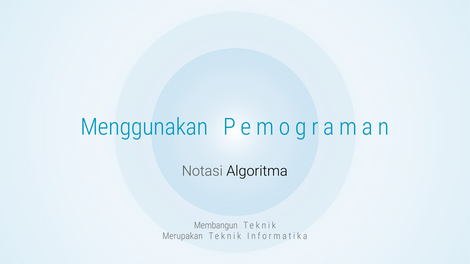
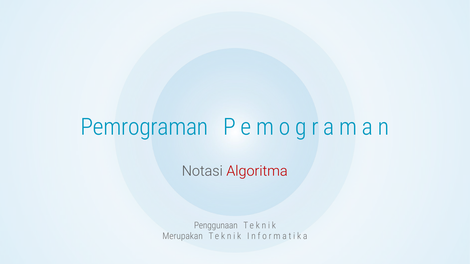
Menggunakan: Menggunakan -> Pemrograman (144, 127)
Algoritma colour: black -> red (257, 171)
Membangun: Membangun -> Penggunaan (216, 226)
